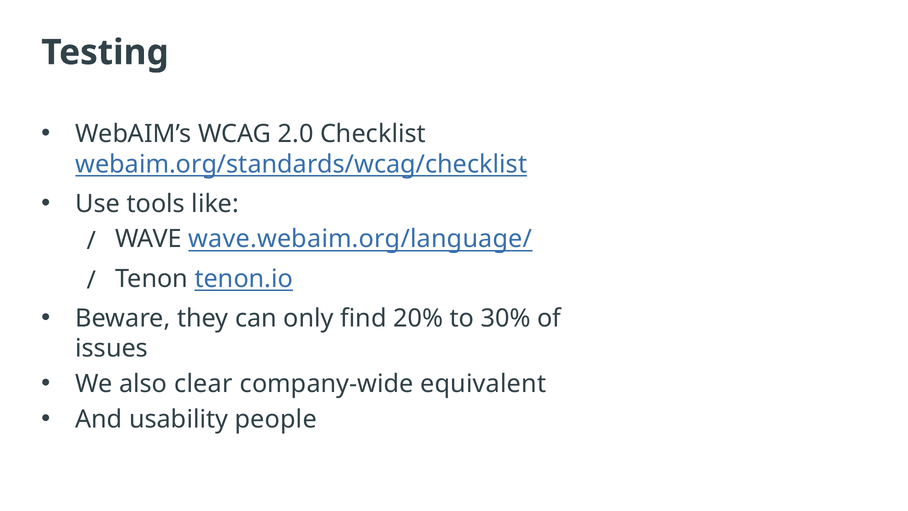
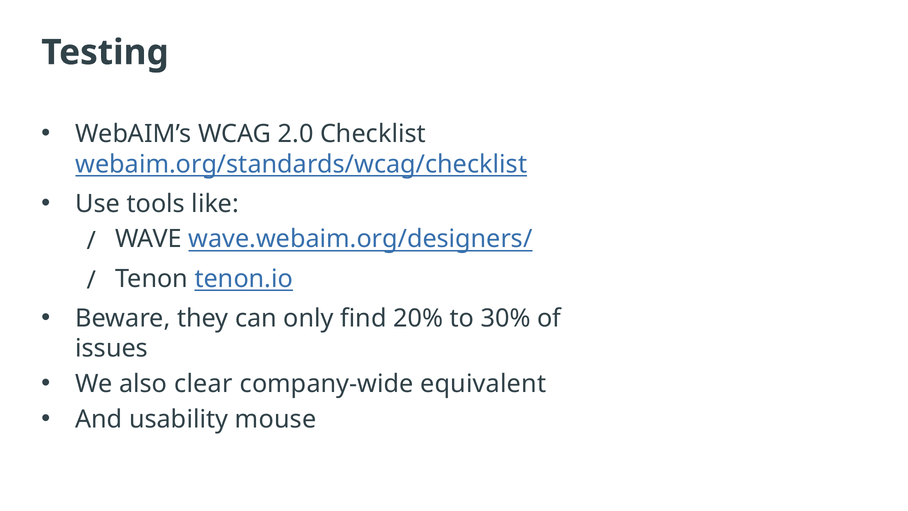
wave.webaim.org/language/: wave.webaim.org/language/ -> wave.webaim.org/designers/ (360, 239)
people: people -> mouse (276, 419)
